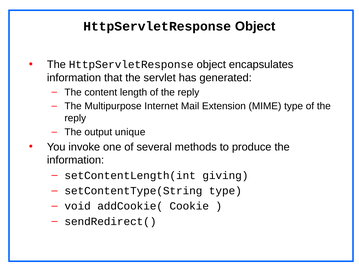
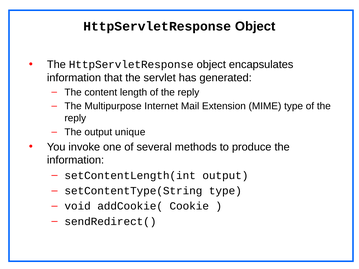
setContentLength(int giving: giving -> output (225, 176)
